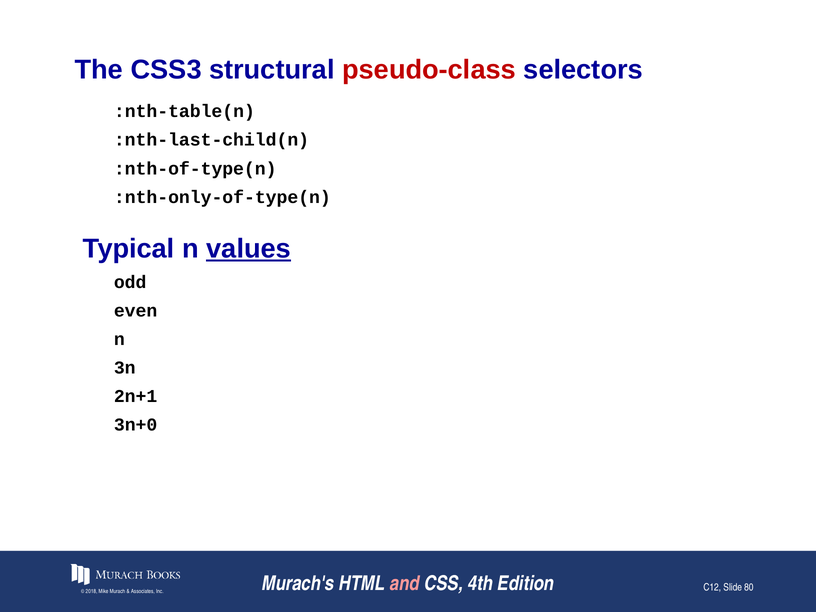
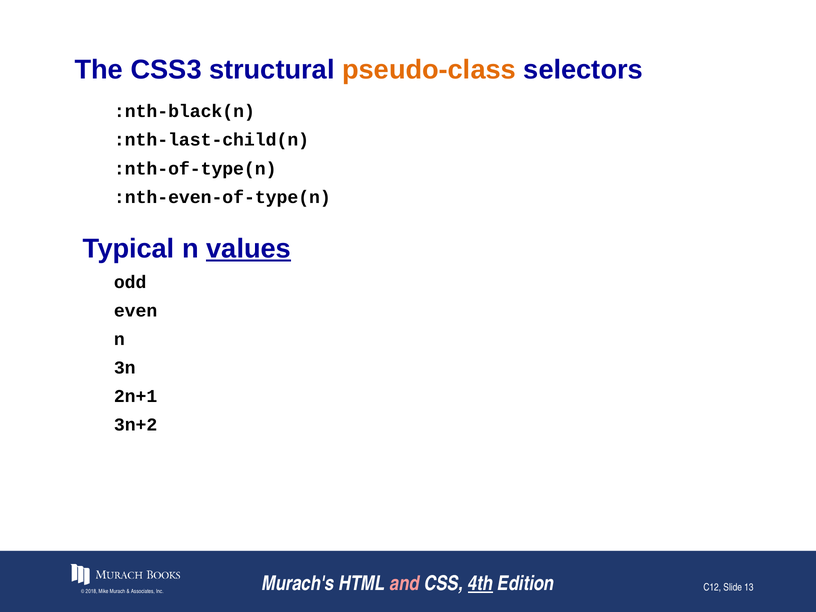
pseudo-class colour: red -> orange (429, 70)
:nth-table(n: :nth-table(n -> :nth-black(n (184, 111)
:nth-only-of-type(n: :nth-only-of-type(n -> :nth-even-of-type(n (222, 197)
3n+0: 3n+0 -> 3n+2 (136, 425)
4th underline: none -> present (480, 583)
80: 80 -> 13 (749, 587)
